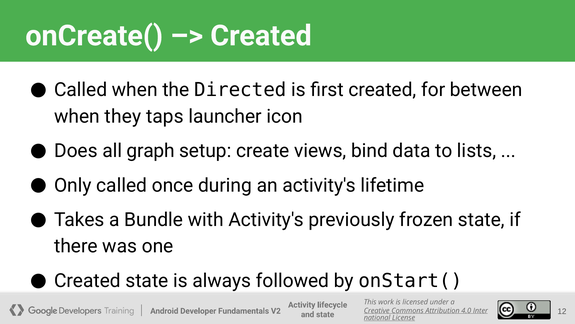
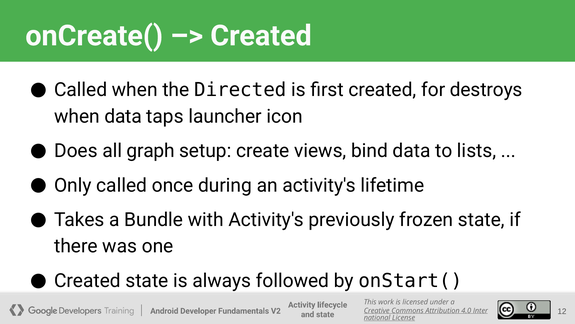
between: between -> destroys (486, 90)
when they: they -> data (123, 116)
